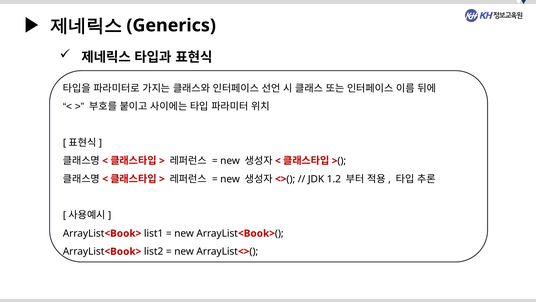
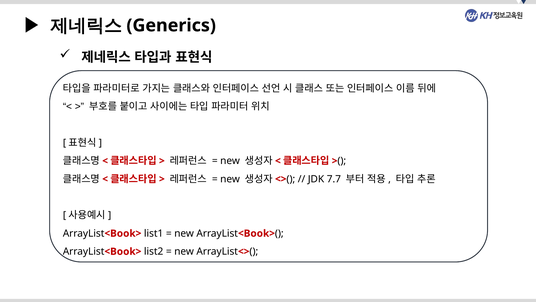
1.2: 1.2 -> 7.7 (334, 179)
